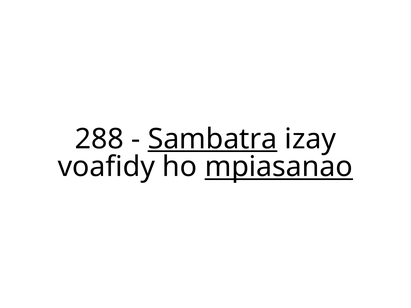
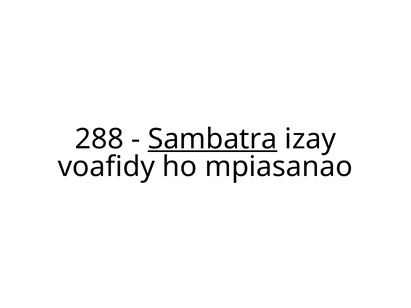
mpiasanao underline: present -> none (279, 167)
